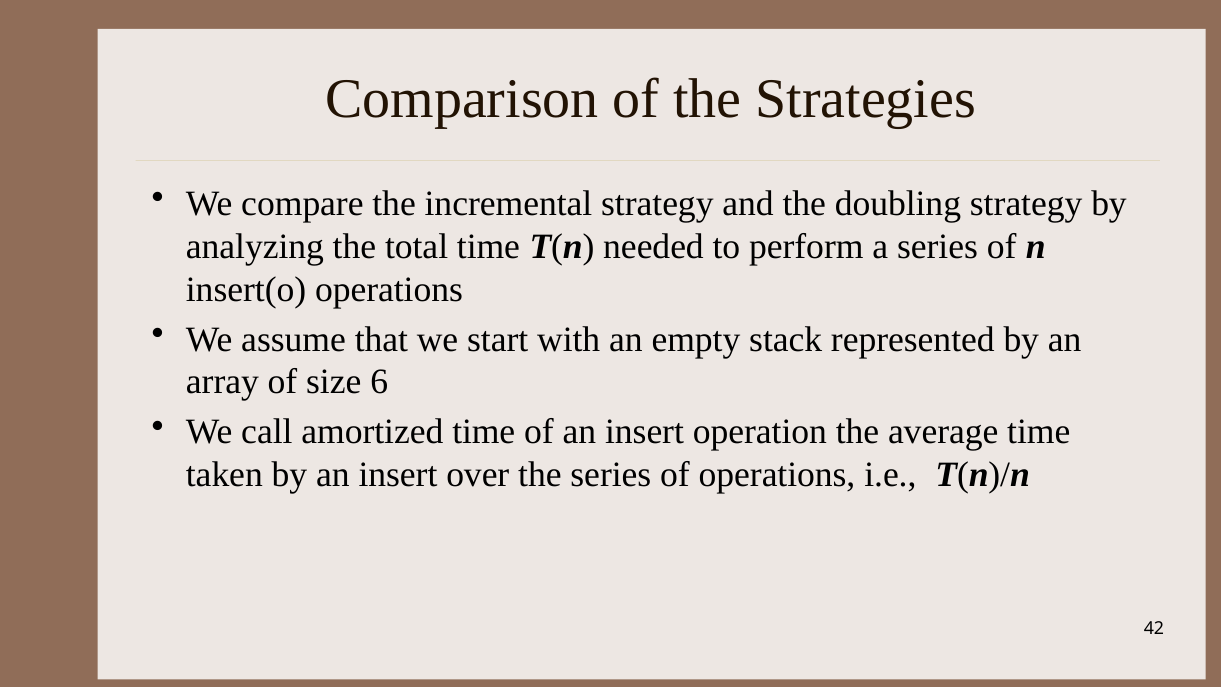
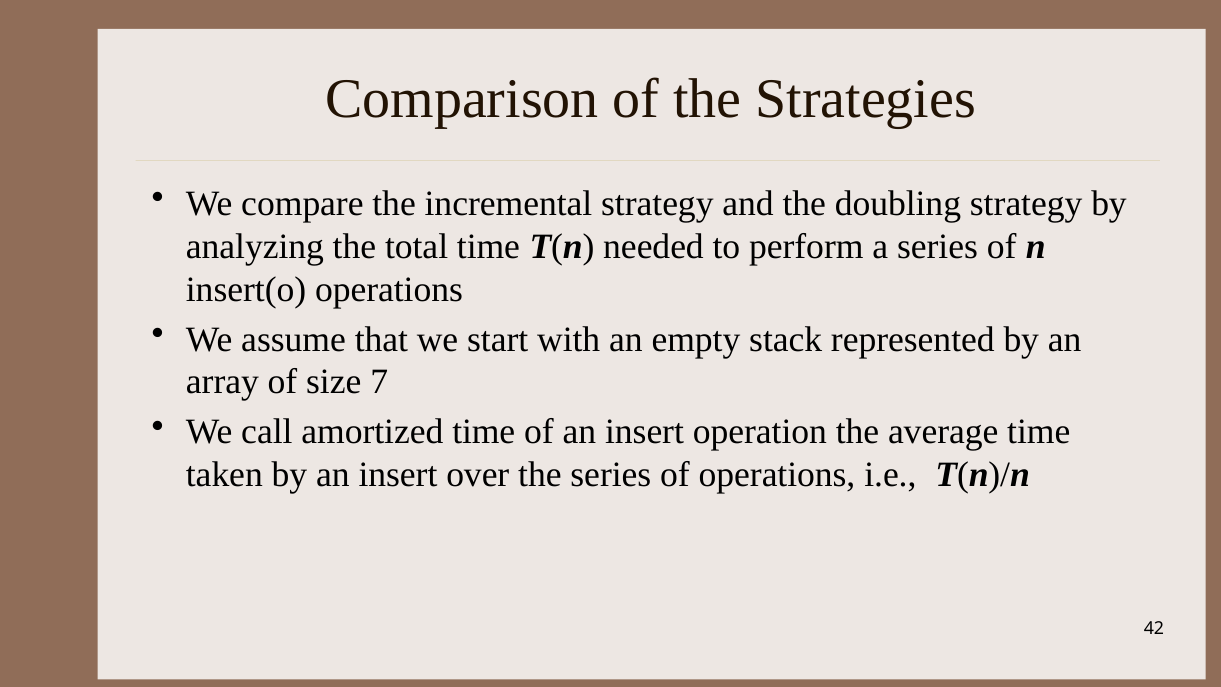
6: 6 -> 7 (379, 382)
